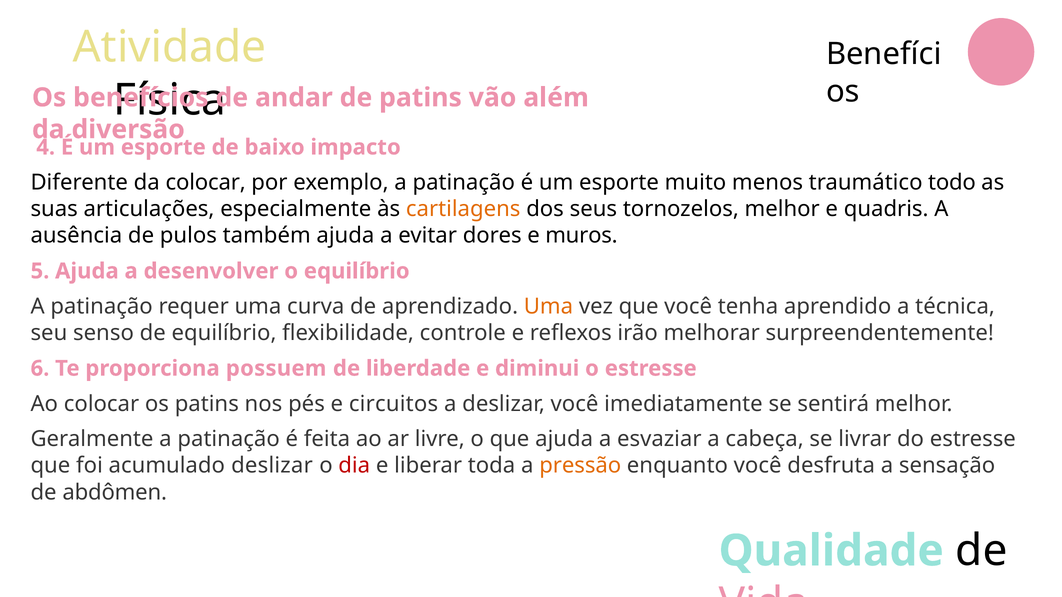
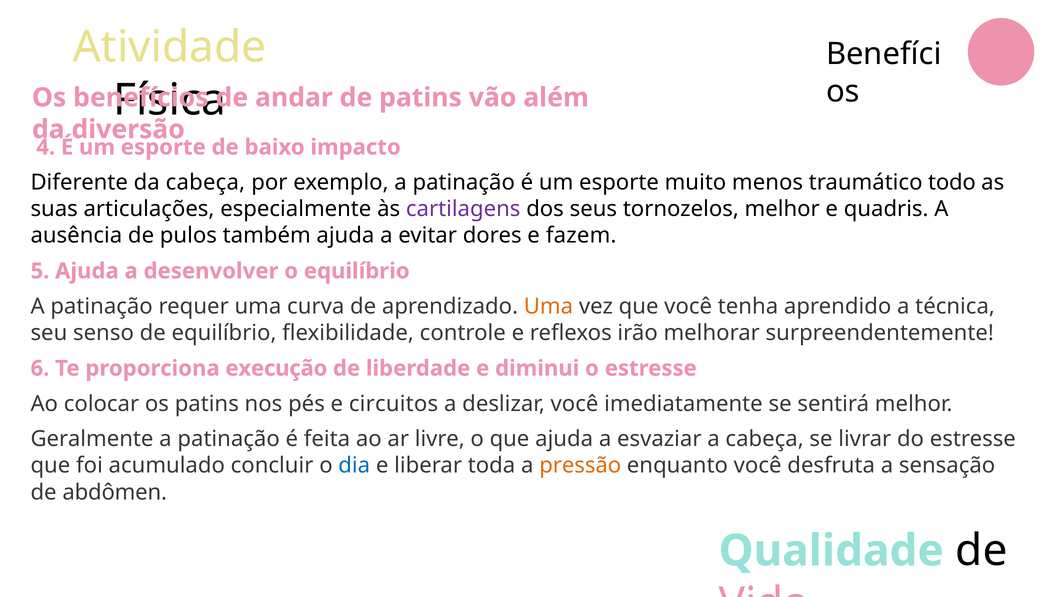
da colocar: colocar -> cabeça (205, 183)
cartilagens colour: orange -> purple (463, 209)
muros: muros -> fazem (581, 236)
possuem: possuem -> execução (276, 369)
acumulado deslizar: deslizar -> concluir (272, 466)
dia colour: red -> blue (354, 466)
